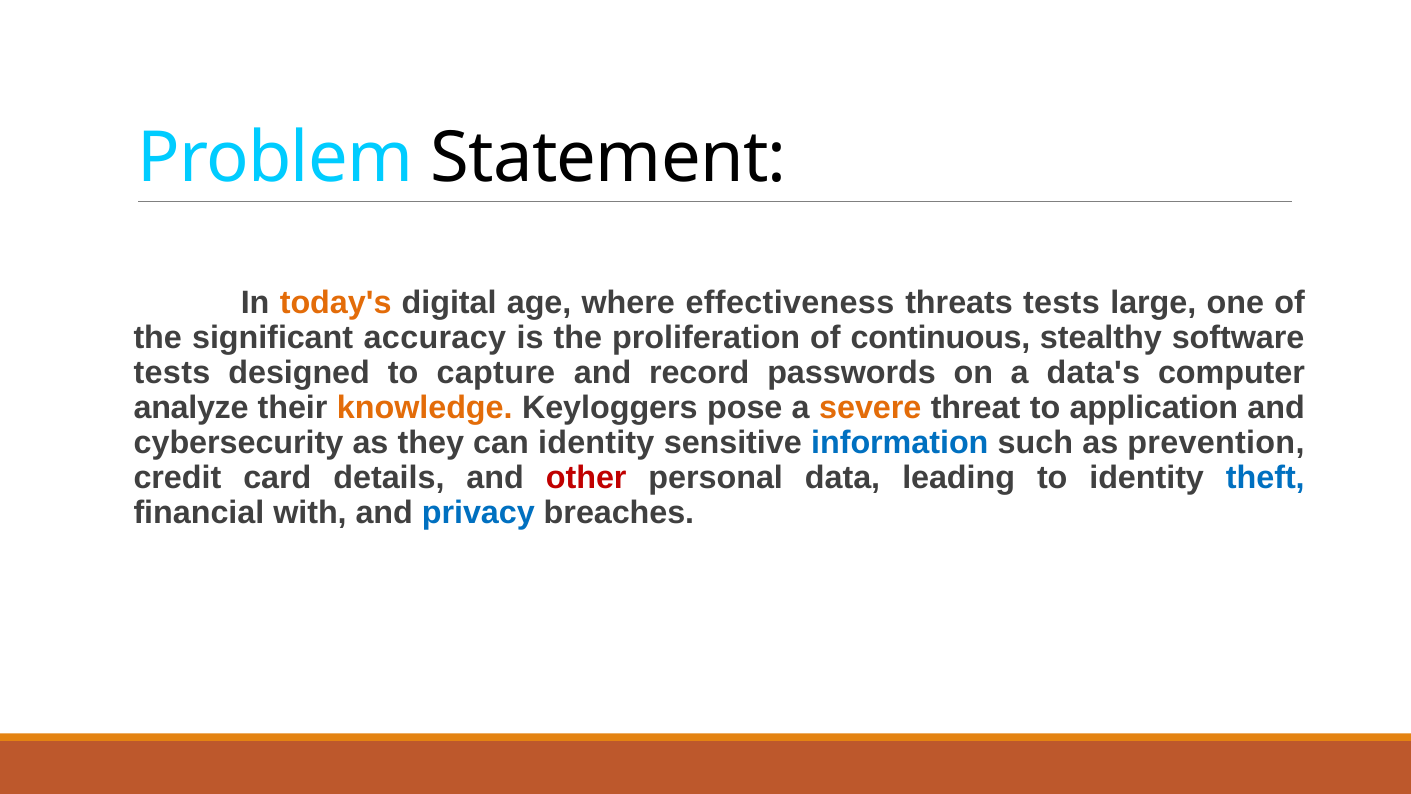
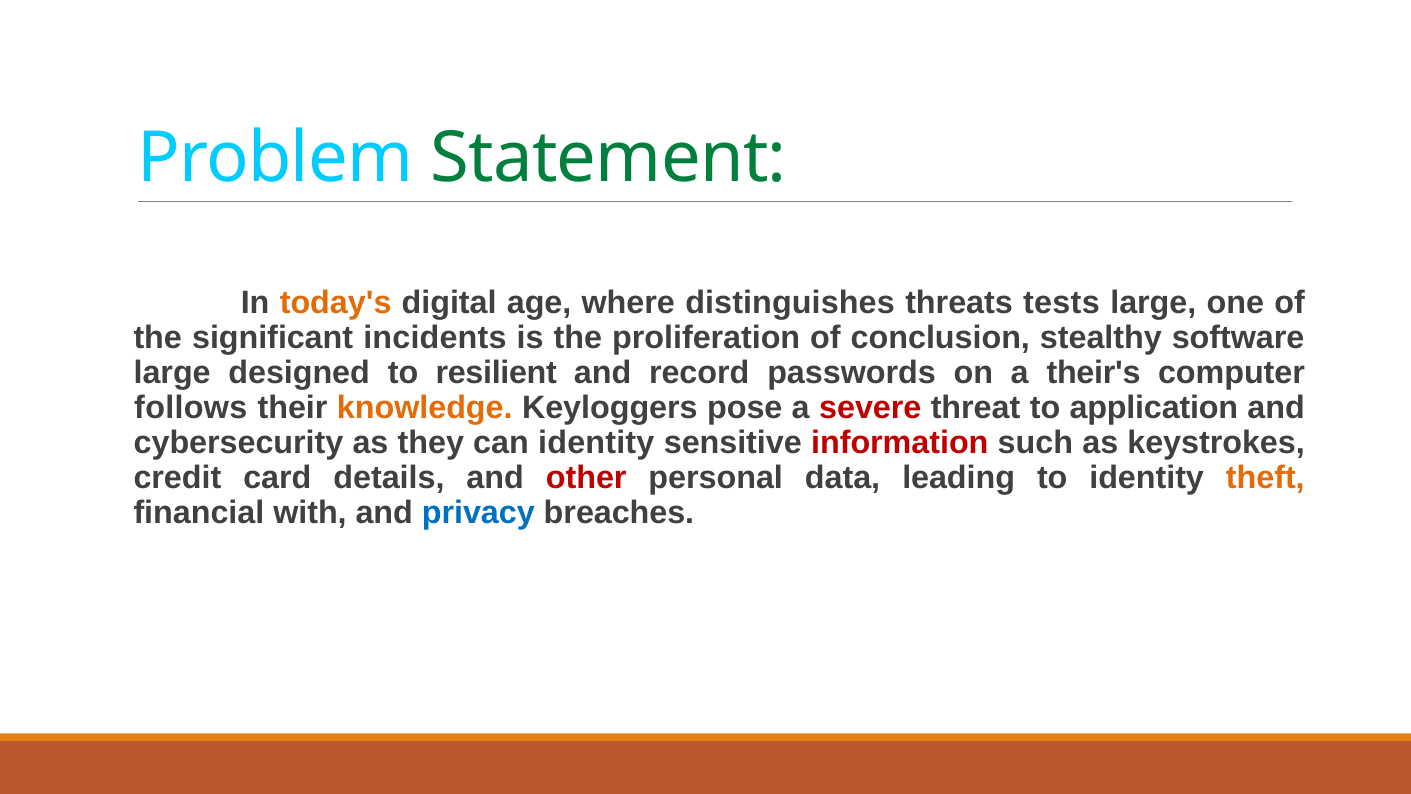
Statement colour: black -> green (609, 158)
effectiveness: effectiveness -> distinguishes (790, 303)
accuracy: accuracy -> incidents (435, 338)
continuous: continuous -> conclusion (940, 338)
tests: tests -> large (172, 373)
capture: capture -> resilient (496, 373)
data's: data's -> their's (1094, 373)
analyze: analyze -> follows (191, 407)
severe colour: orange -> red (870, 407)
information colour: blue -> red (900, 442)
prevention: prevention -> keystrokes (1216, 442)
theft colour: blue -> orange (1265, 477)
